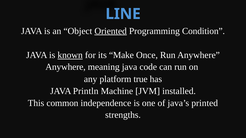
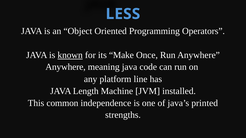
LINE: LINE -> LESS (123, 14)
Oriented underline: present -> none (111, 31)
Condition: Condition -> Operators (203, 31)
true: true -> line (141, 79)
Println: Println -> Length (86, 91)
